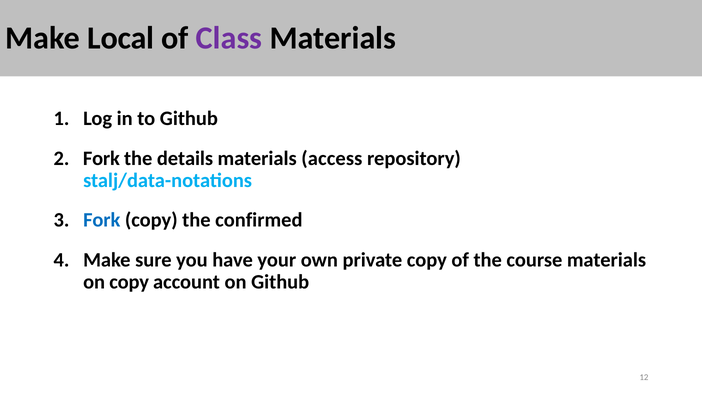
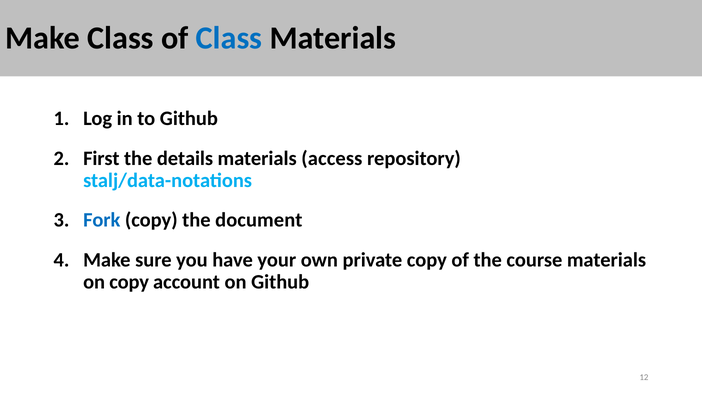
Make Local: Local -> Class (121, 38)
Class colour: purple -> blue (229, 38)
Fork: Fork -> First (101, 158)
confirmed: confirmed -> document (259, 220)
